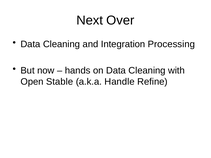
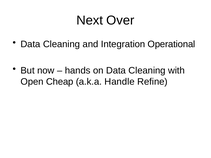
Processing: Processing -> Operational (171, 44)
Stable: Stable -> Cheap (60, 82)
